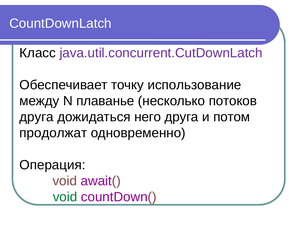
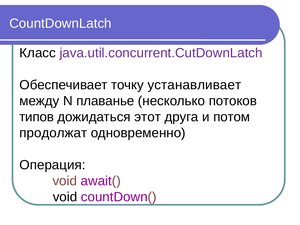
использование: использование -> устанавливает (194, 85)
друга: друга -> типов (37, 117)
него: него -> этот (148, 117)
void colour: green -> black (65, 197)
